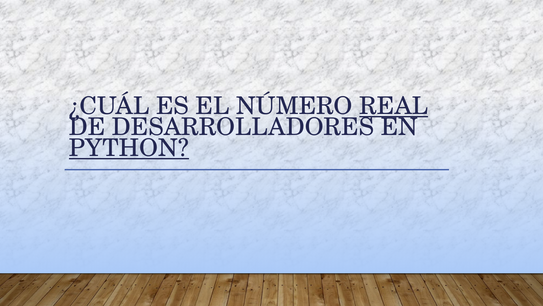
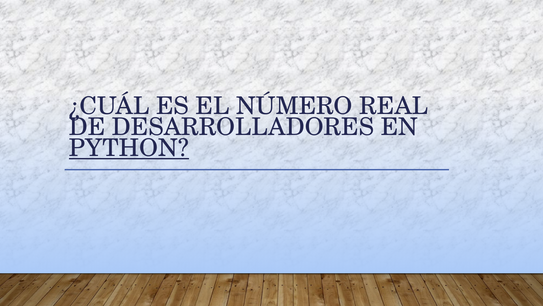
REAL underline: present -> none (394, 106)
